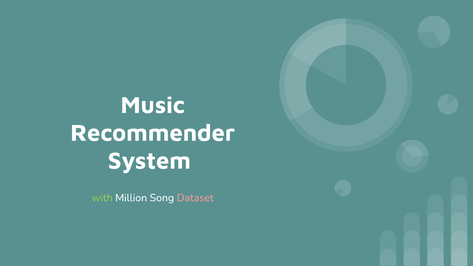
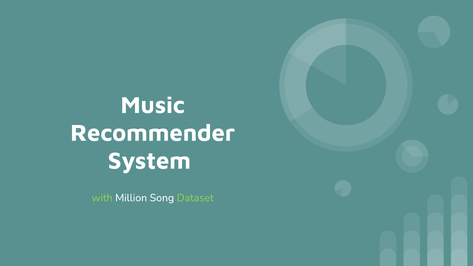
Dataset colour: pink -> light green (195, 198)
